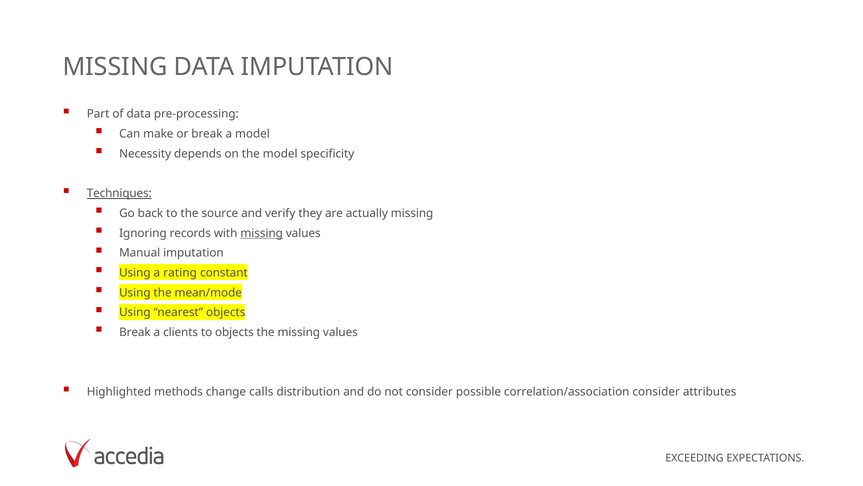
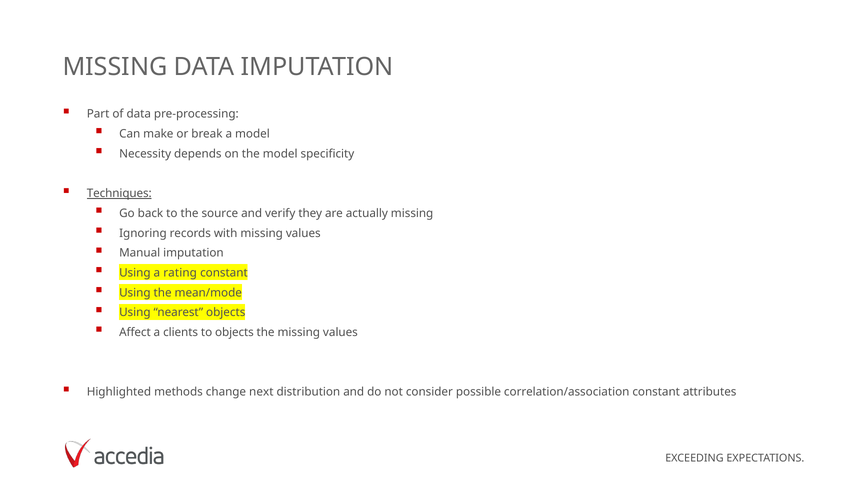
missing underline: present -> none (262, 233)
Break: Break -> Affect (135, 332)
calls: calls -> next (261, 391)
correlation/association consider: consider -> constant (656, 391)
